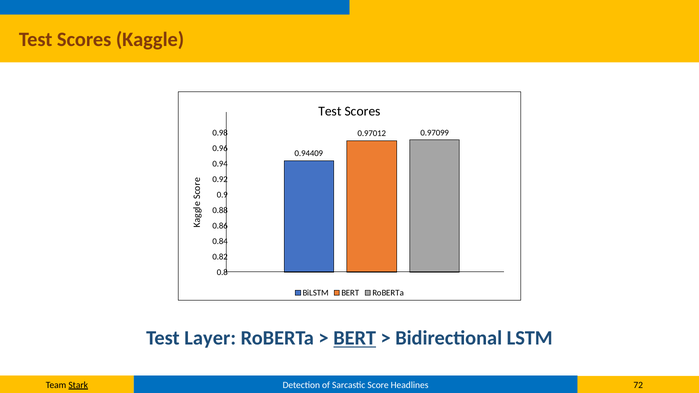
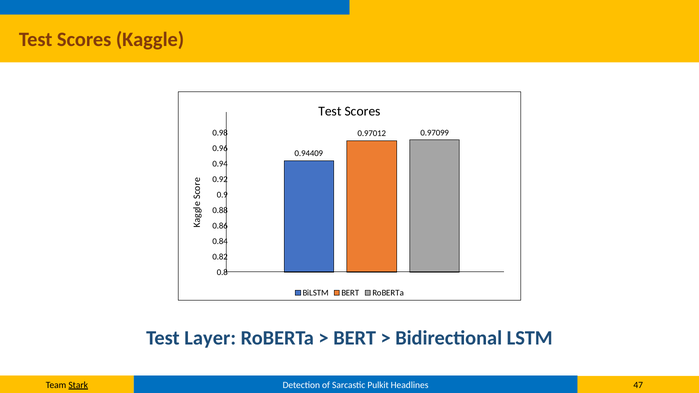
BERT underline: present -> none (355, 338)
Score: Score -> Pulkit (378, 385)
72: 72 -> 47 (638, 385)
